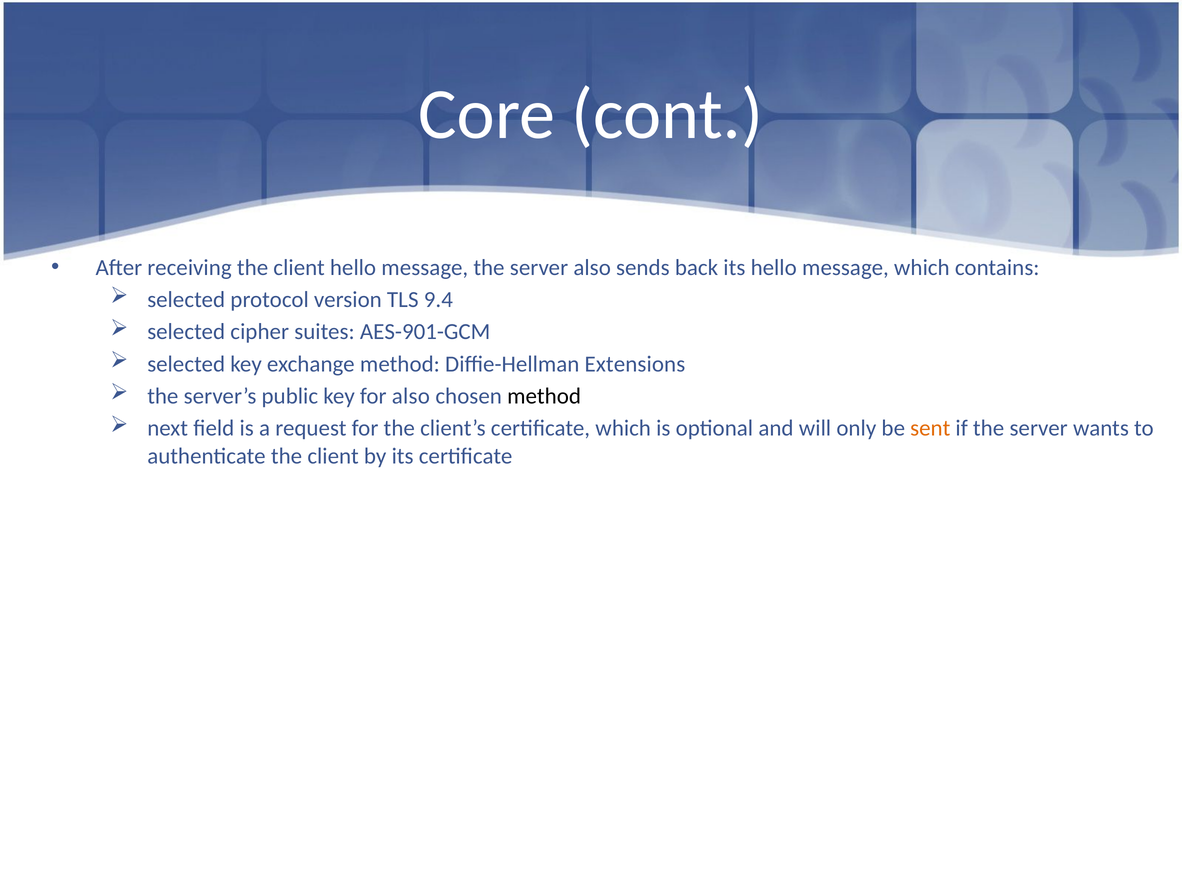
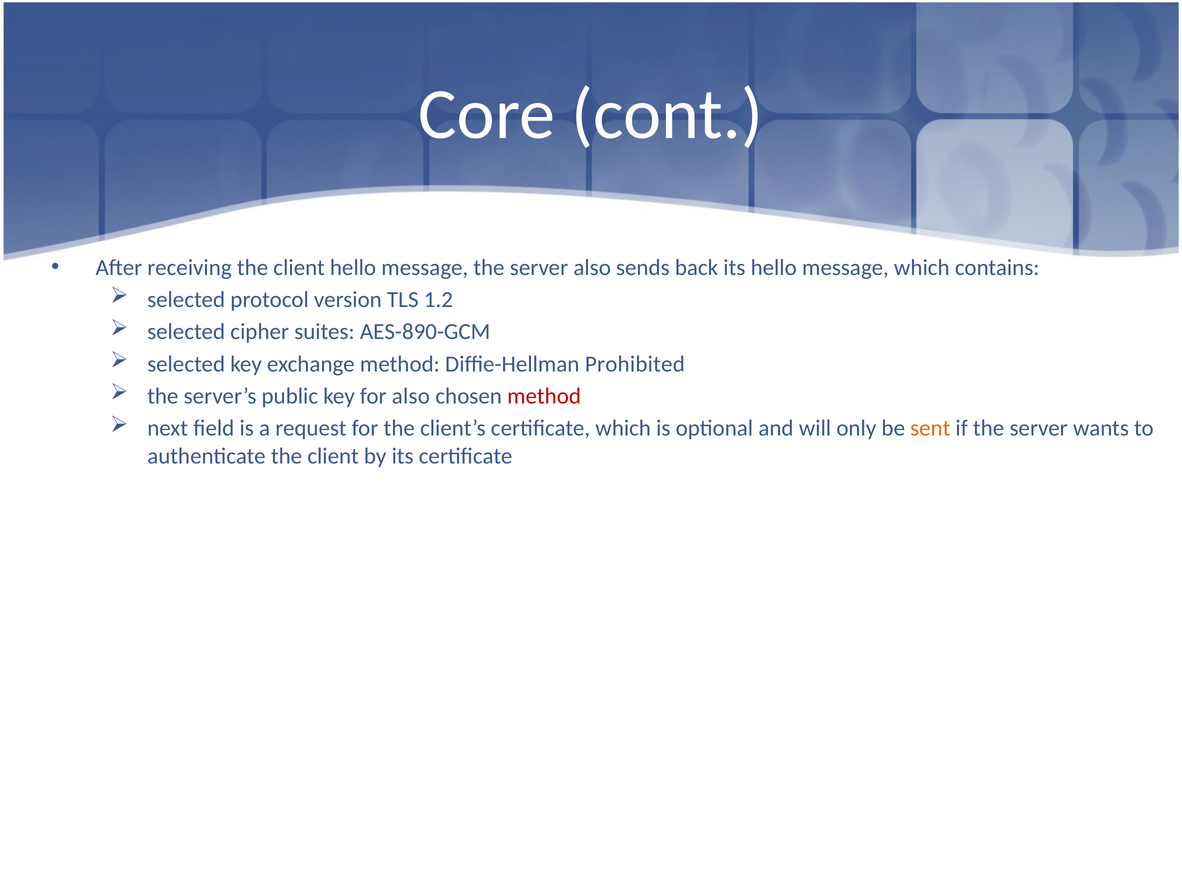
9.4: 9.4 -> 1.2 (438, 300)
AES-901-GCM: AES-901-GCM -> AES-890-GCM (425, 332)
Extensions: Extensions -> Prohibited (635, 364)
method colour: black -> red (544, 396)
